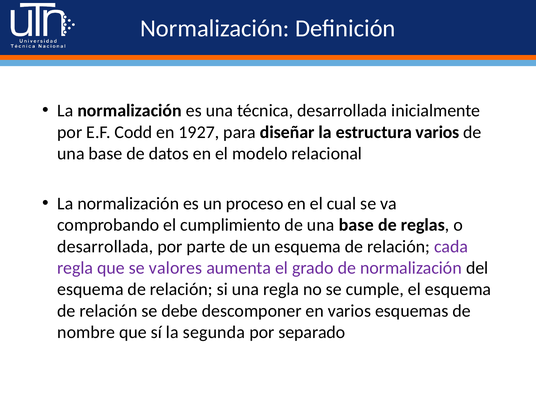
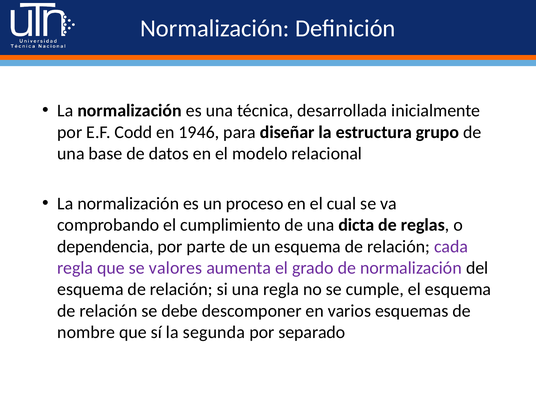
1927: 1927 -> 1946 (199, 132)
estructura varios: varios -> grupo (437, 132)
cumplimiento de una base: base -> dicta (356, 225)
desarrollada: desarrollada -> dependencia (105, 246)
